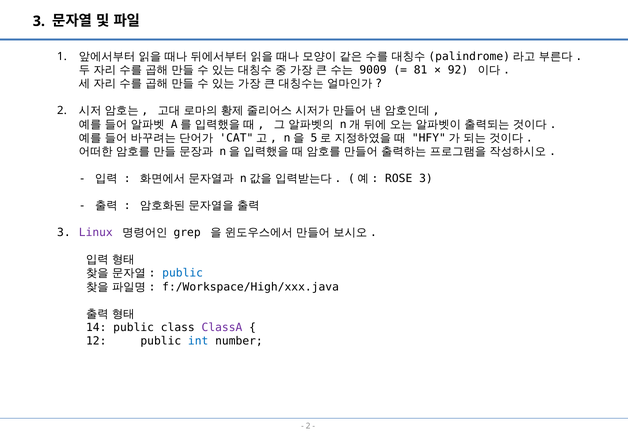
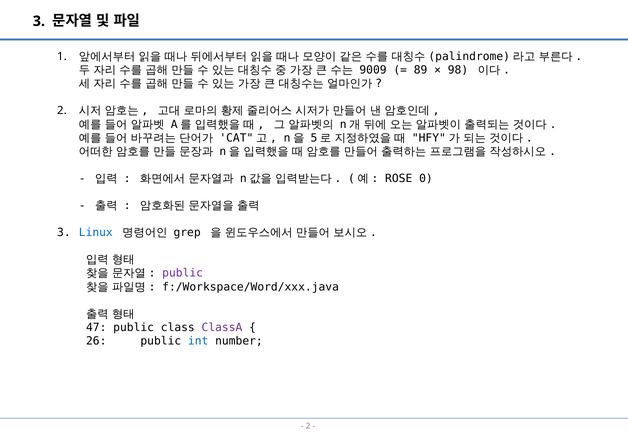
81: 81 -> 89 (421, 70)
92: 92 -> 98 (458, 70)
ROSE 3: 3 -> 0 (426, 178)
Linux colour: purple -> blue (96, 232)
public colour: blue -> purple (183, 273)
f:/Workspace/High/xxx.java: f:/Workspace/High/xxx.java -> f:/Workspace/Word/xxx.java (251, 287)
14: 14 -> 47 (96, 327)
12: 12 -> 26 (96, 341)
